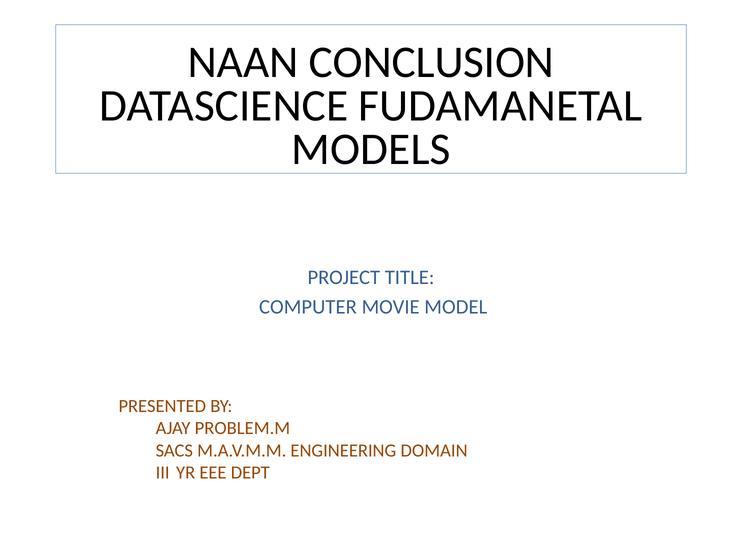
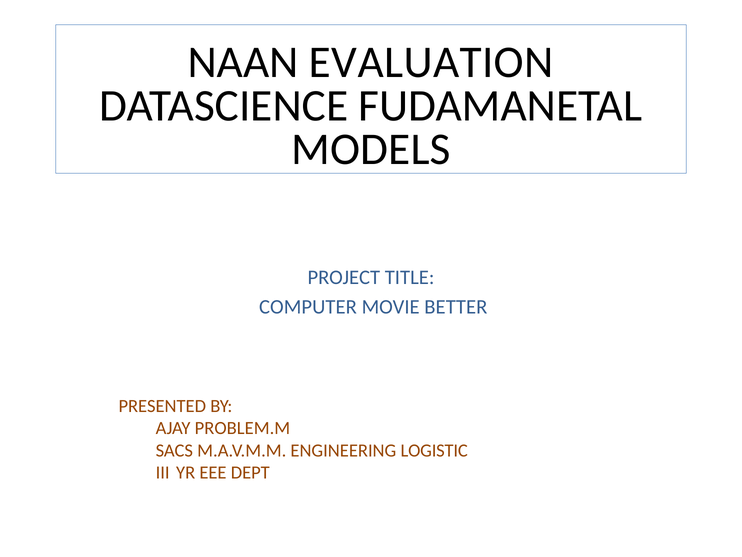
CONCLUSION: CONCLUSION -> EVALUATION (431, 62)
MODEL: MODEL -> BETTER (456, 307)
DOMAIN: DOMAIN -> LOGISTIC (434, 450)
